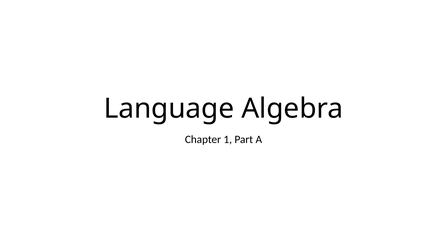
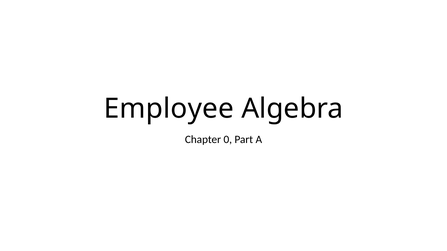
Language: Language -> Employee (169, 109)
1: 1 -> 0 (228, 140)
